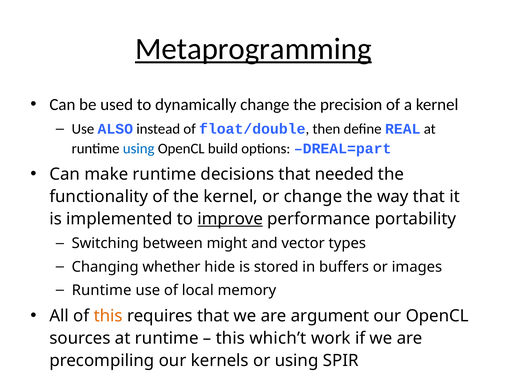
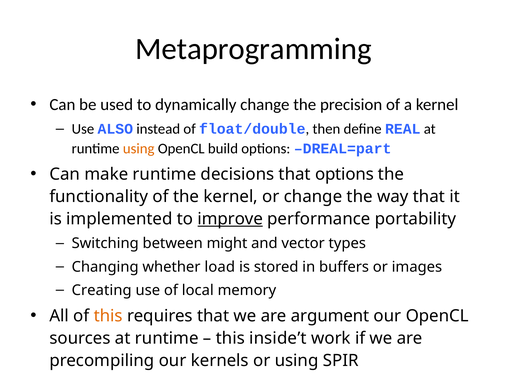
Metaprogramming underline: present -> none (253, 49)
using colour: blue -> orange (139, 149)
that needed: needed -> options (344, 174)
hide: hide -> load (220, 267)
Runtime: Runtime -> Creating (102, 290)
which’t: which’t -> inside’t (278, 338)
